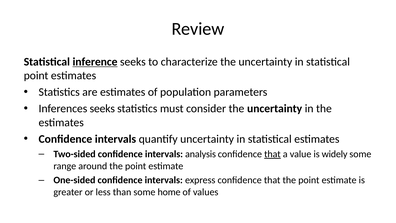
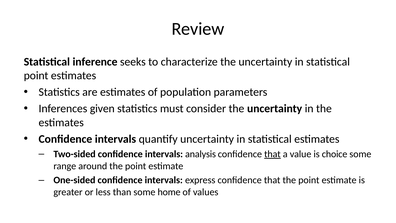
inference underline: present -> none (95, 62)
Inferences seeks: seeks -> given (102, 109)
widely: widely -> choice (335, 154)
